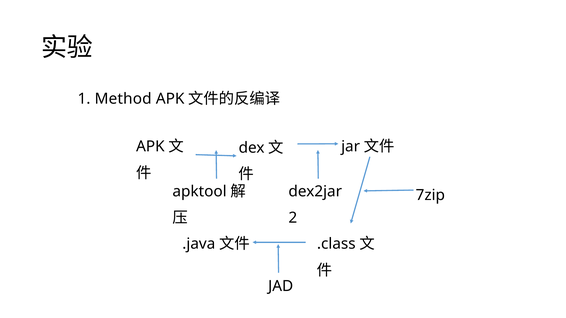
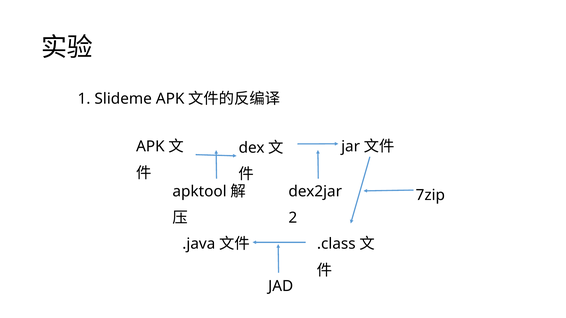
Method: Method -> Slideme (123, 99)
